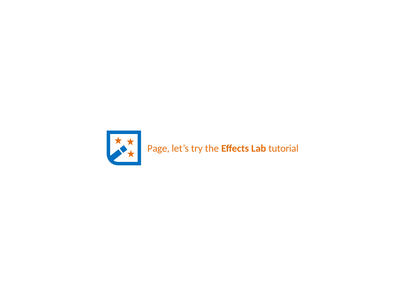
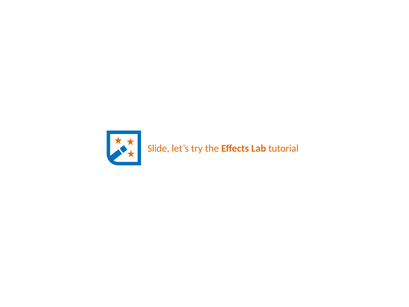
Page: Page -> Slide (158, 148)
